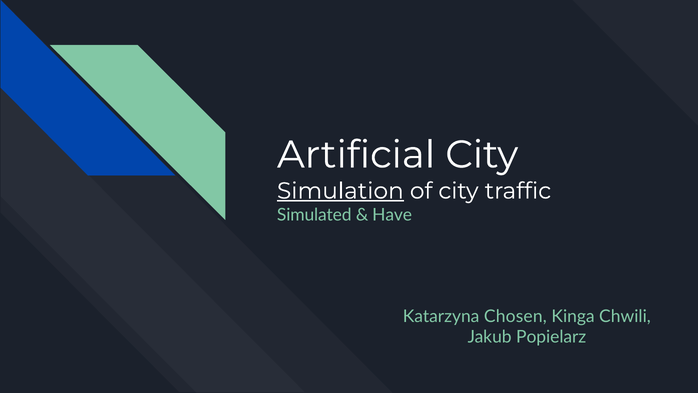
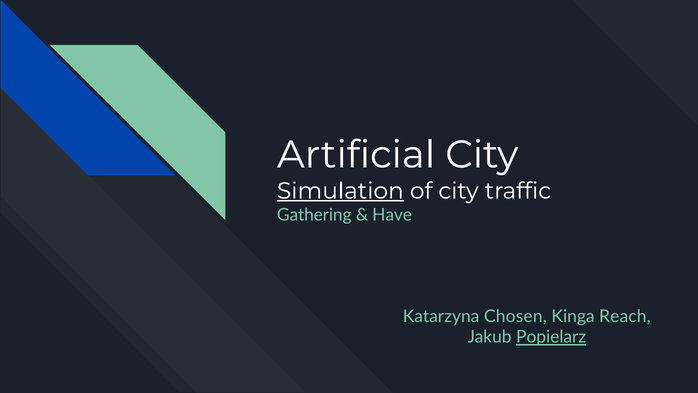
Simulated: Simulated -> Gathering (314, 215)
Chwili: Chwili -> Reach (625, 316)
Popielarz underline: none -> present (551, 337)
